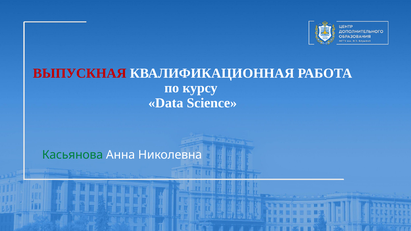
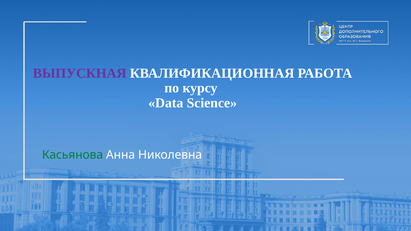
ВЫПУСКНАЯ colour: red -> purple (80, 73)
